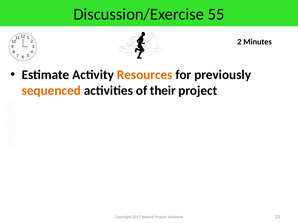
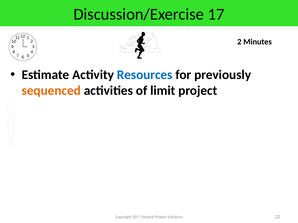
55: 55 -> 17 (216, 14)
Resources colour: orange -> blue (145, 75)
their: their -> limit (163, 91)
